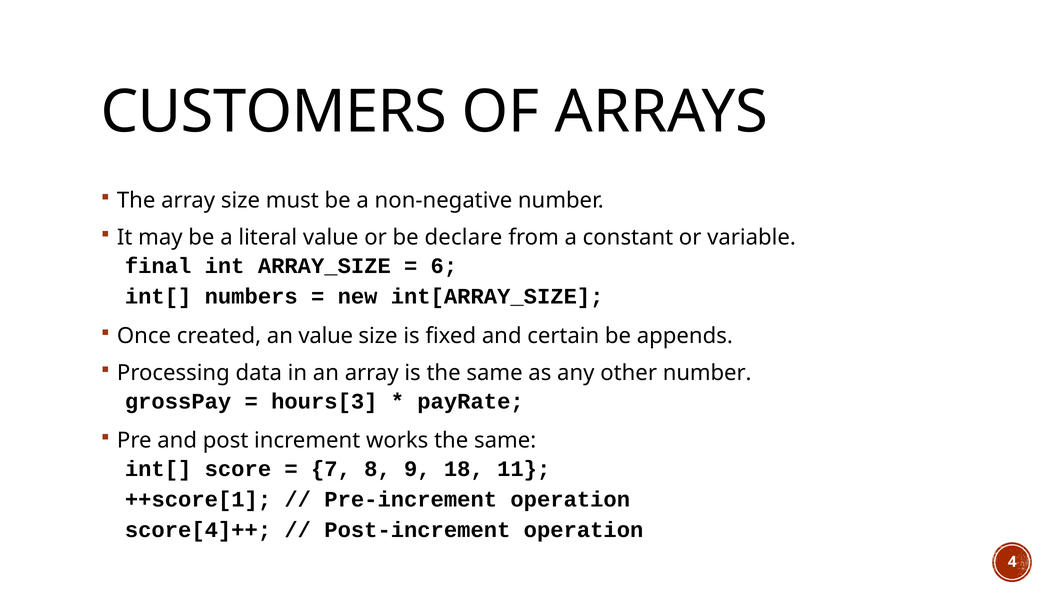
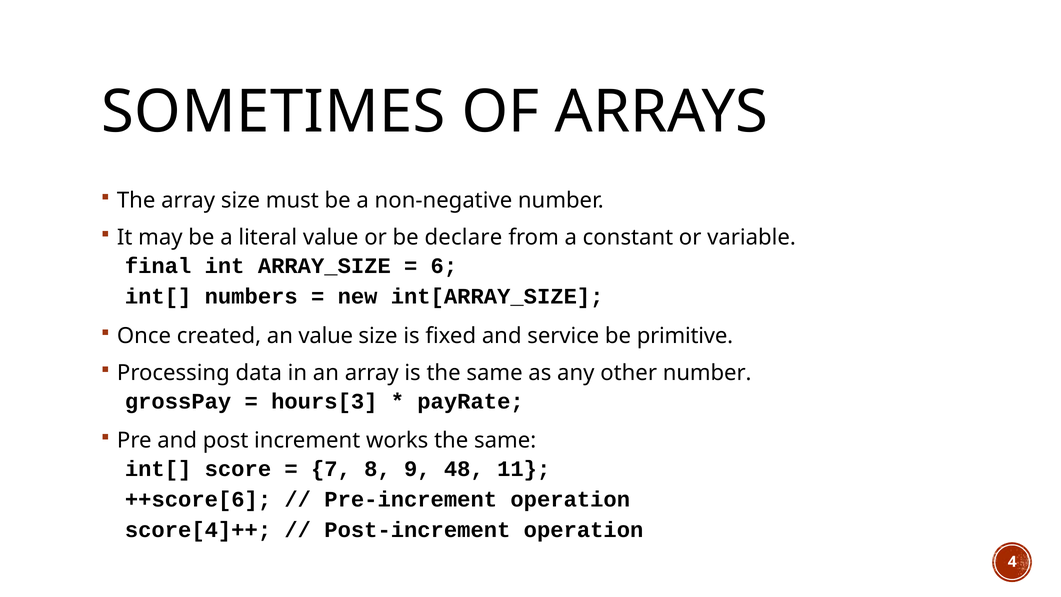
CUSTOMERS: CUSTOMERS -> SOMETIMES (273, 112)
certain: certain -> service (563, 336)
appends: appends -> primitive (685, 336)
18: 18 -> 48 (464, 469)
++score[1: ++score[1 -> ++score[6 (198, 499)
